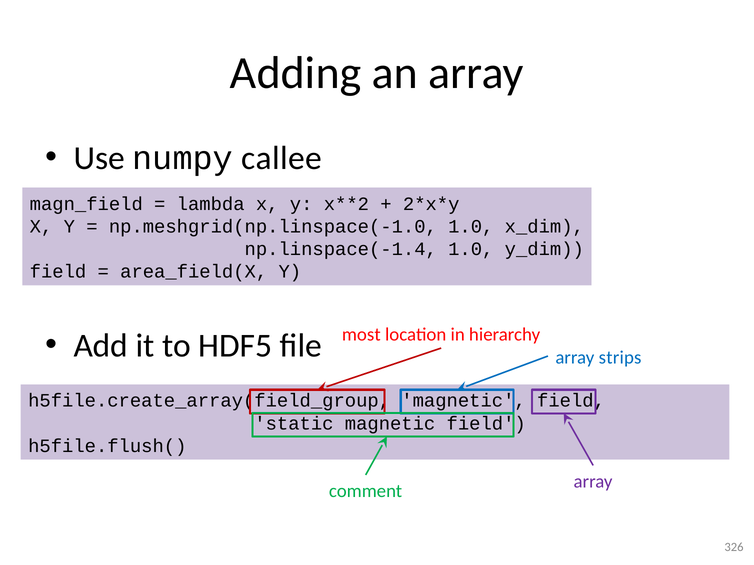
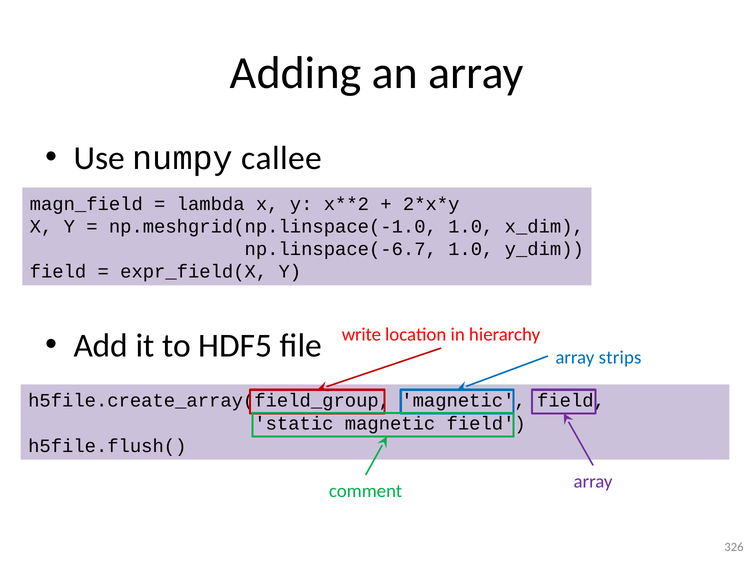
np.linspace(-1.4: np.linspace(-1.4 -> np.linspace(-6.7 (341, 249)
area_field(X: area_field(X -> expr_field(X (194, 272)
most: most -> write (361, 335)
